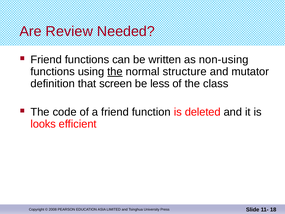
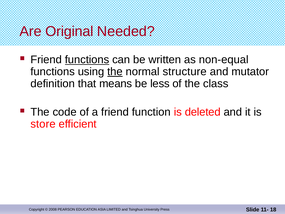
Review: Review -> Original (69, 31)
functions underline: none -> present (87, 60)
non-using: non-using -> non-equal (224, 60)
screen: screen -> means (116, 84)
looks: looks -> store (43, 124)
